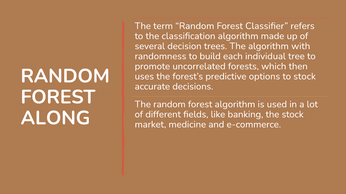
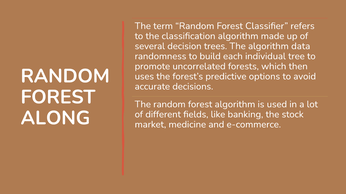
with: with -> data (301, 46)
to stock: stock -> avoid (305, 77)
